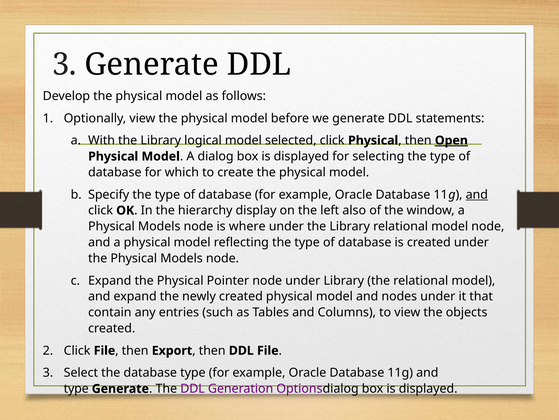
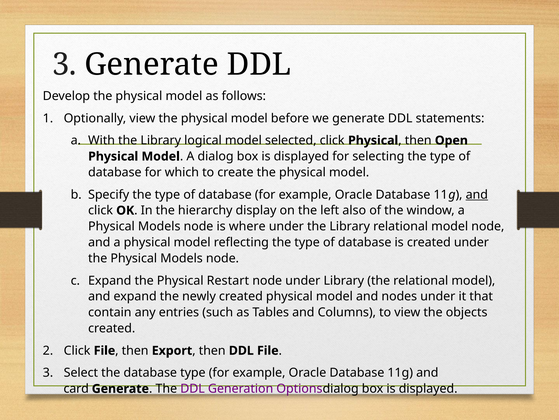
Open underline: present -> none (451, 140)
Pointer: Pointer -> Restart (228, 280)
type: type -> card (76, 388)
